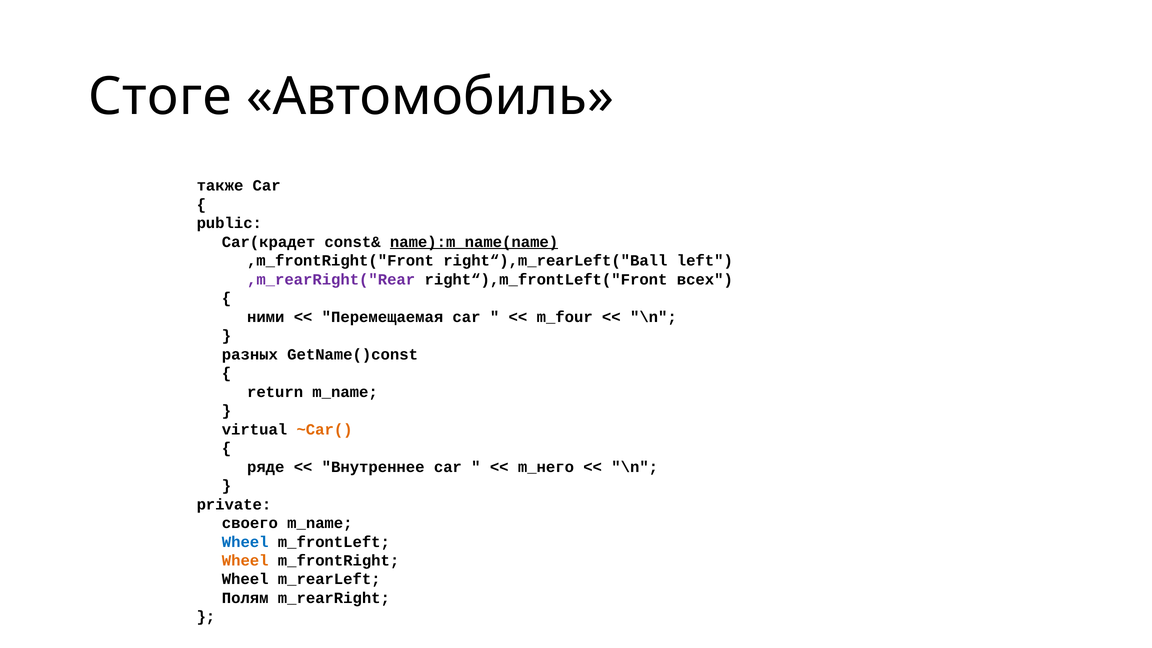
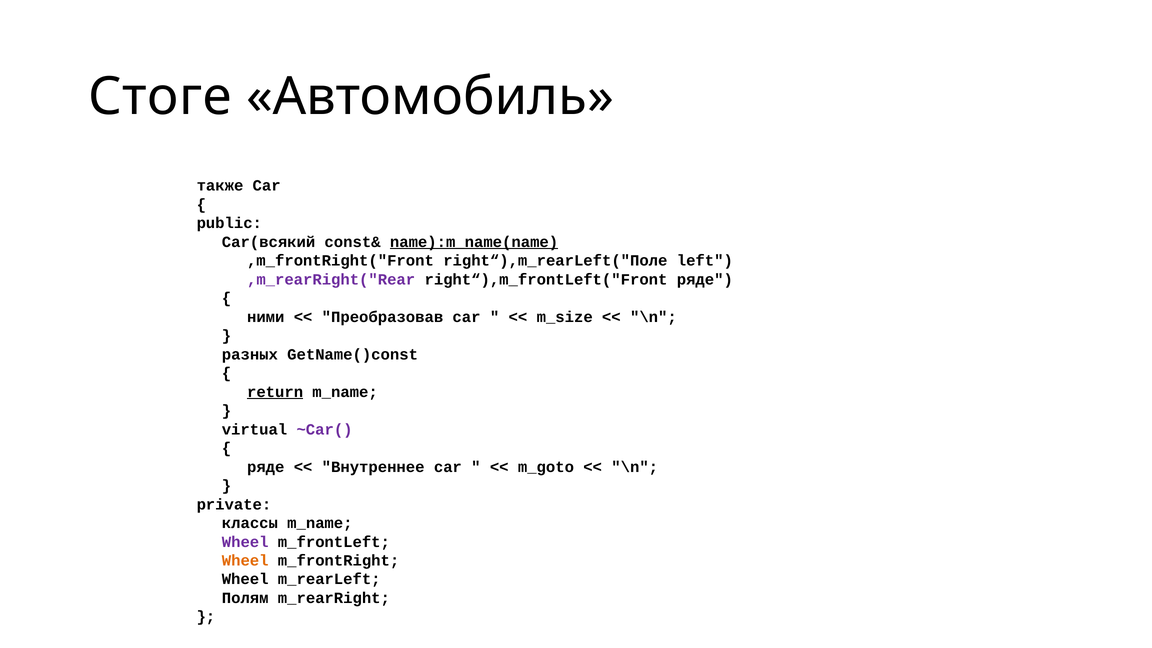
Car(крадет: Car(крадет -> Car(всякий (269, 242)
right“),m_rearLeft("Ball: right“),m_rearLeft("Ball -> right“),m_rearLeft("Поле (555, 261)
right“),m_frontLeft("Front всех: всех -> ряде (705, 279)
Перемещаемая: Перемещаемая -> Преобразовав (382, 317)
m_four: m_four -> m_size (565, 317)
return underline: none -> present (275, 392)
~Car( colour: orange -> purple (325, 429)
m_него: m_него -> m_goto (546, 467)
своего: своего -> классы (250, 523)
Wheel colour: blue -> purple (245, 542)
